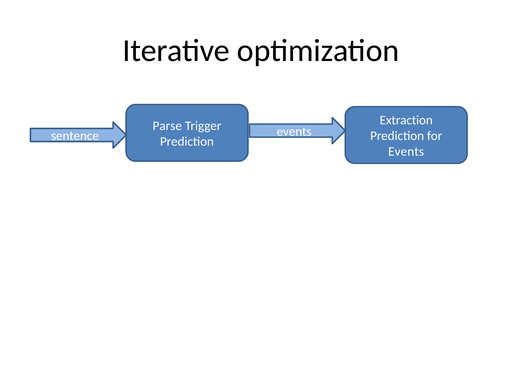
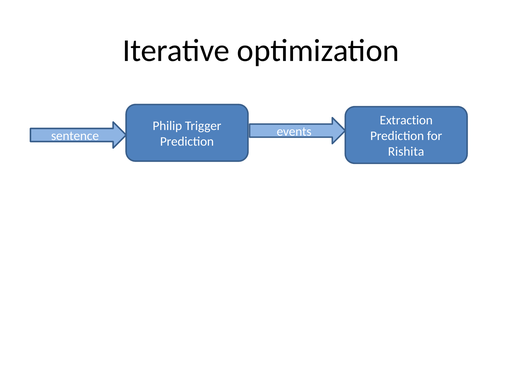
Parse: Parse -> Philip (167, 126)
Events: Events -> Rishita (406, 151)
